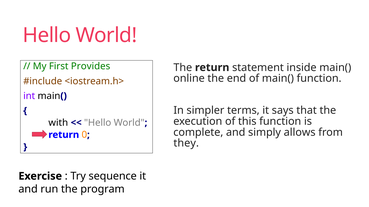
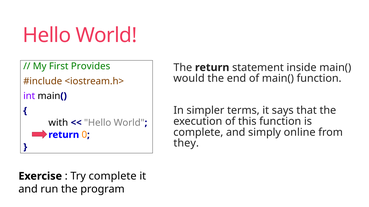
online: online -> would (189, 79)
allows: allows -> online (300, 133)
Try sequence: sequence -> complete (113, 177)
